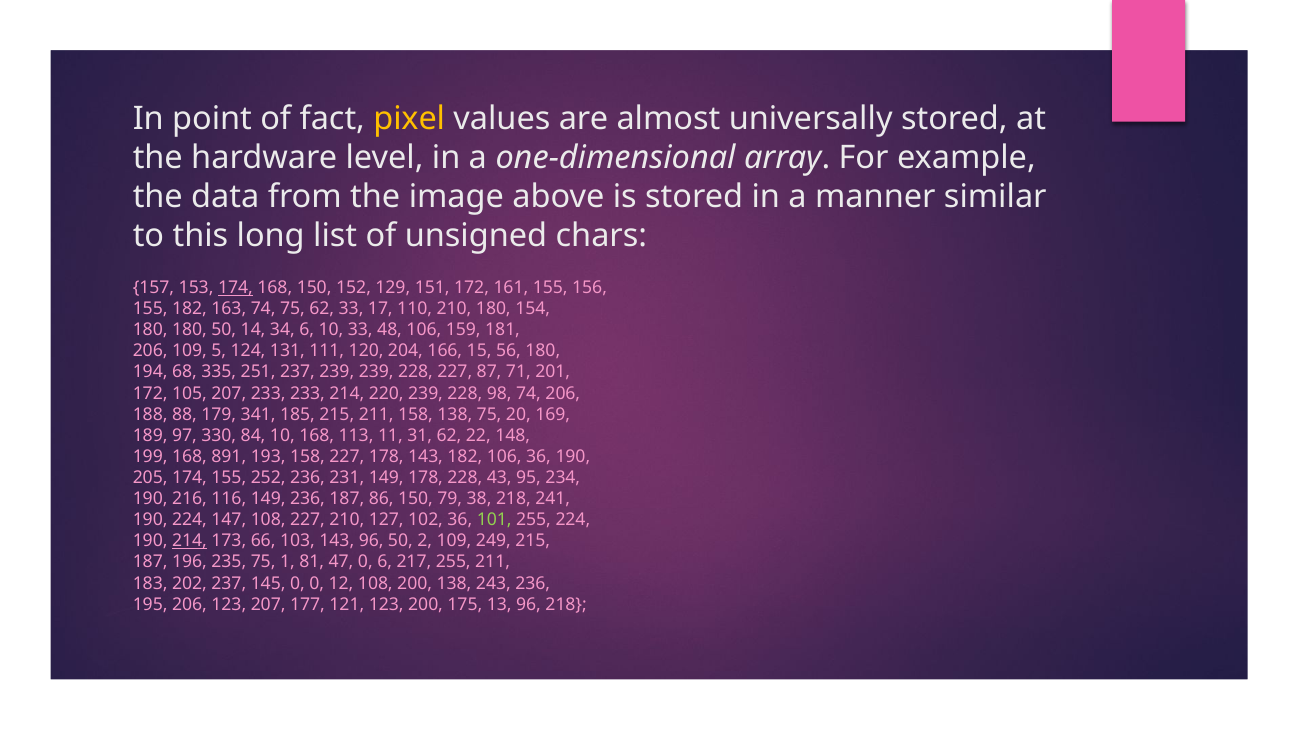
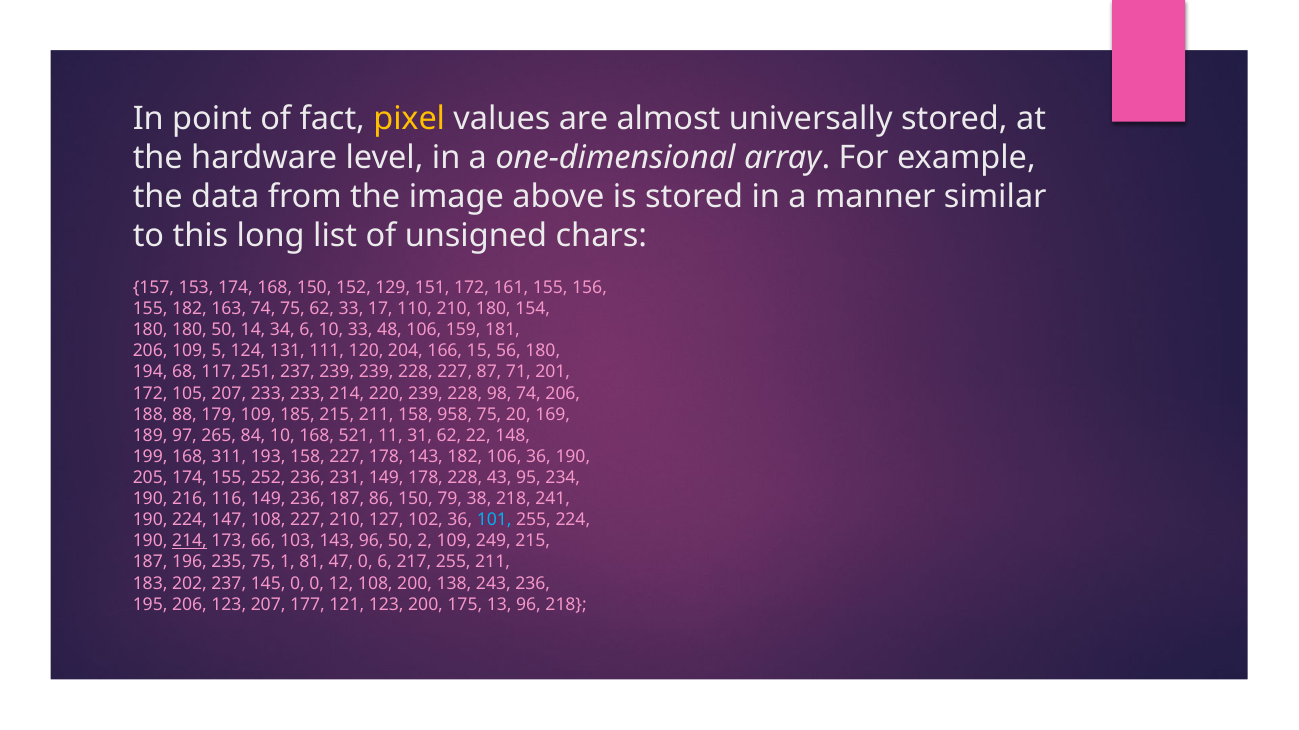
174 underline: present -> none (236, 288)
335: 335 -> 117 (219, 372)
179 341: 341 -> 109 (258, 415)
158 138: 138 -> 958 (455, 415)
330: 330 -> 265 (219, 436)
113: 113 -> 521 (356, 436)
891: 891 -> 311 (229, 457)
101 colour: light green -> light blue (494, 520)
